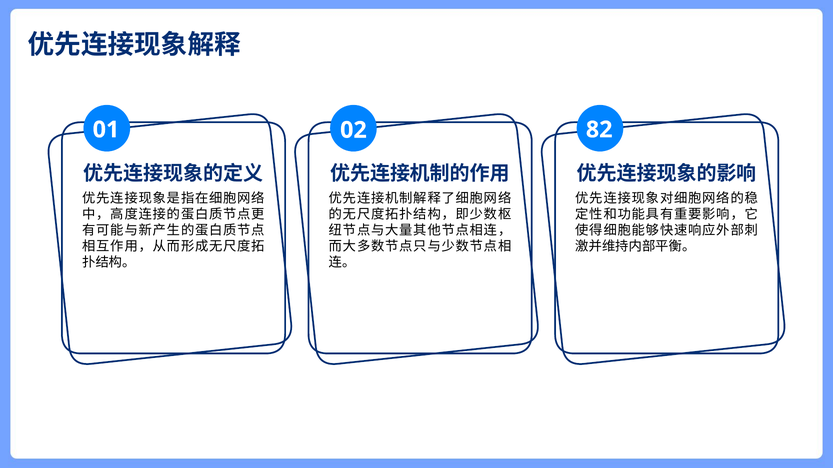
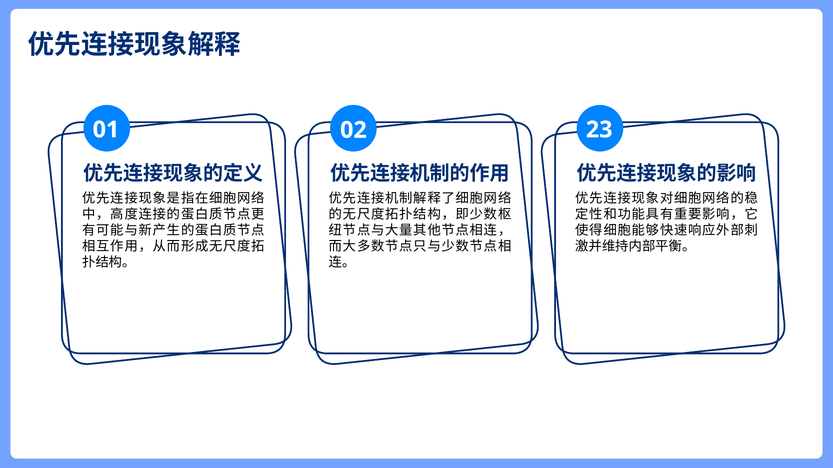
82: 82 -> 23 (599, 130)
